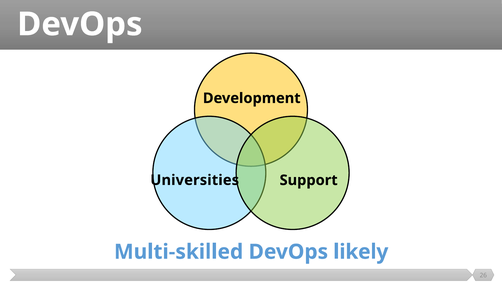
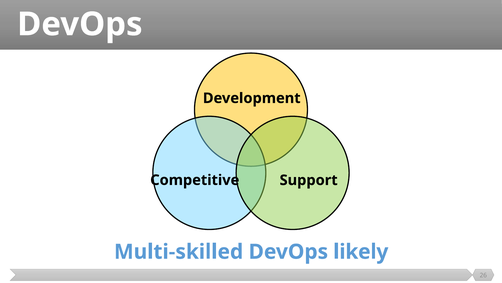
Universities: Universities -> Competitive (195, 180)
